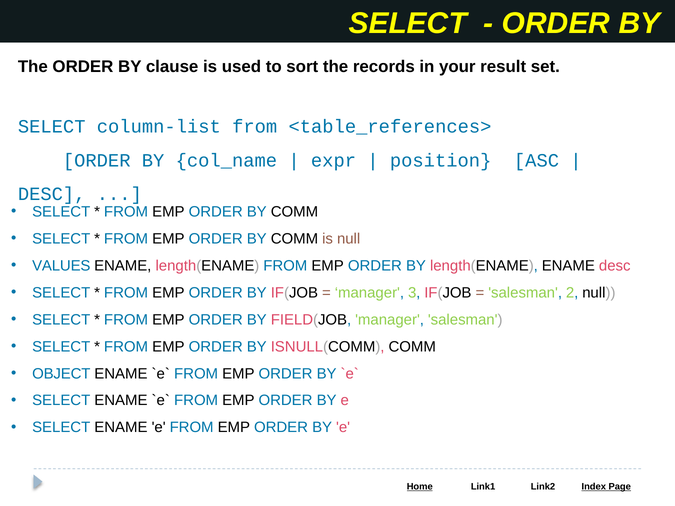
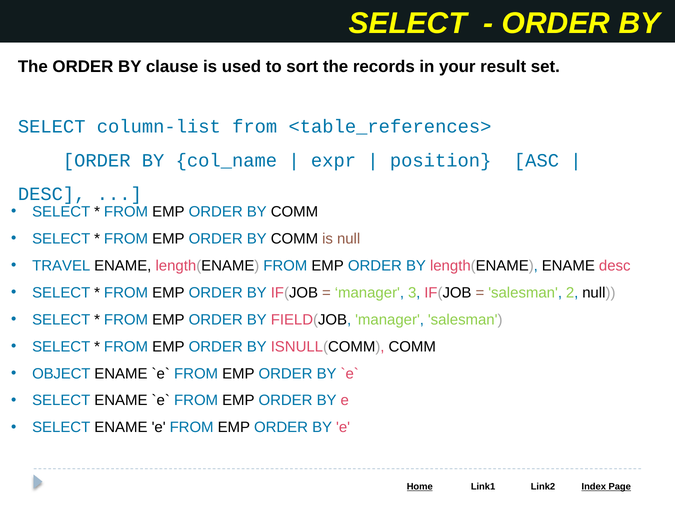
VALUES: VALUES -> TRAVEL (61, 266)
